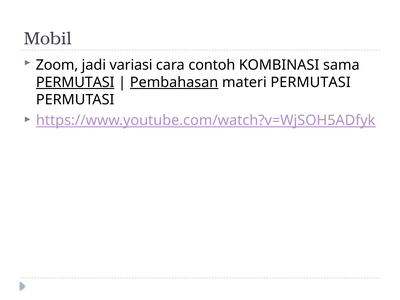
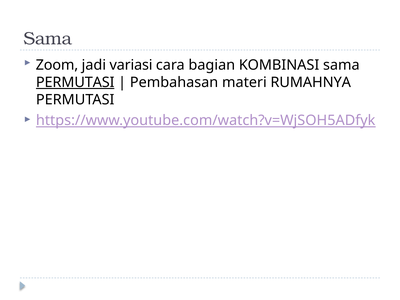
Mobil: Mobil -> Sama (48, 39)
contoh: contoh -> bagian (212, 65)
Pembahasan underline: present -> none (174, 82)
materi PERMUTASI: PERMUTASI -> RUMAHNYA (311, 82)
